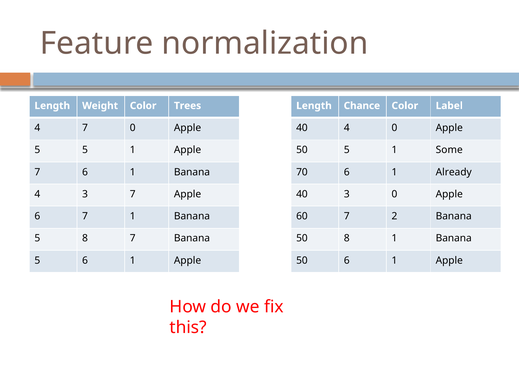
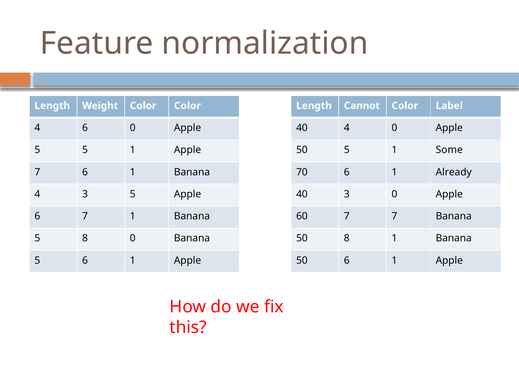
Color Trees: Trees -> Color (187, 106)
Chance: Chance -> Cannot (362, 106)
4 7: 7 -> 6 (85, 128)
3 7: 7 -> 5 (133, 194)
7 2: 2 -> 7 (394, 216)
8 7: 7 -> 0 (133, 238)
